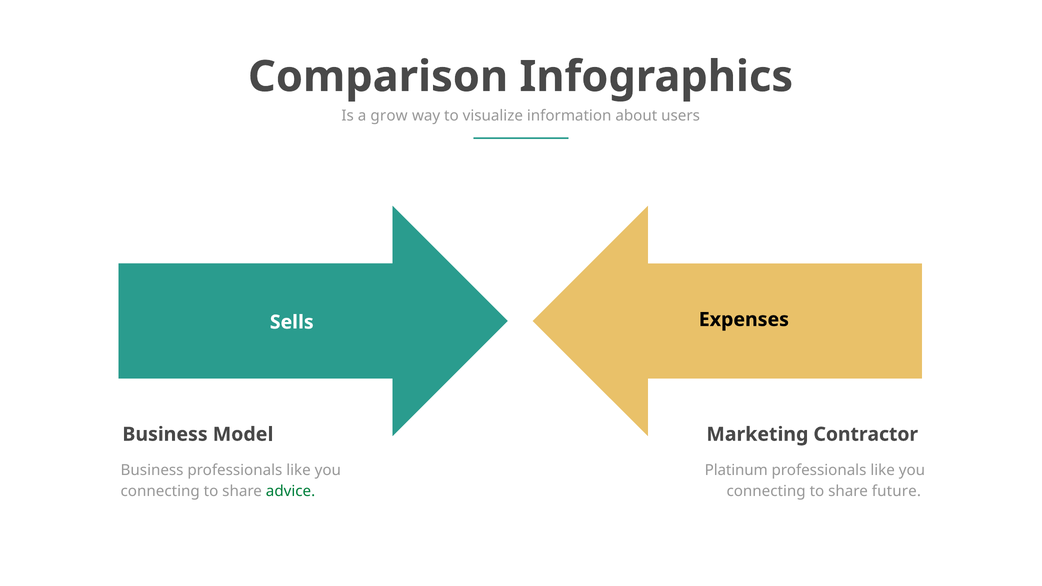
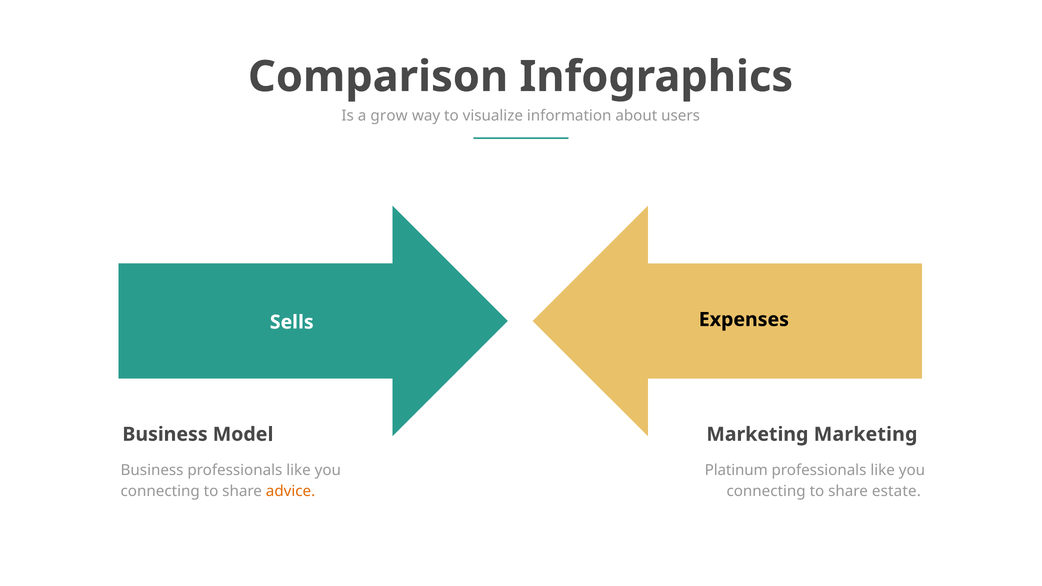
Marketing Contractor: Contractor -> Marketing (866, 434)
advice colour: green -> orange (291, 491)
future: future -> estate (896, 491)
